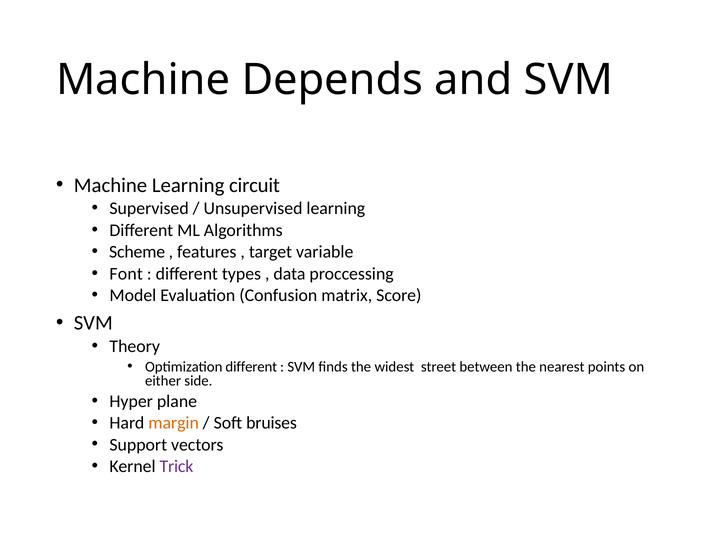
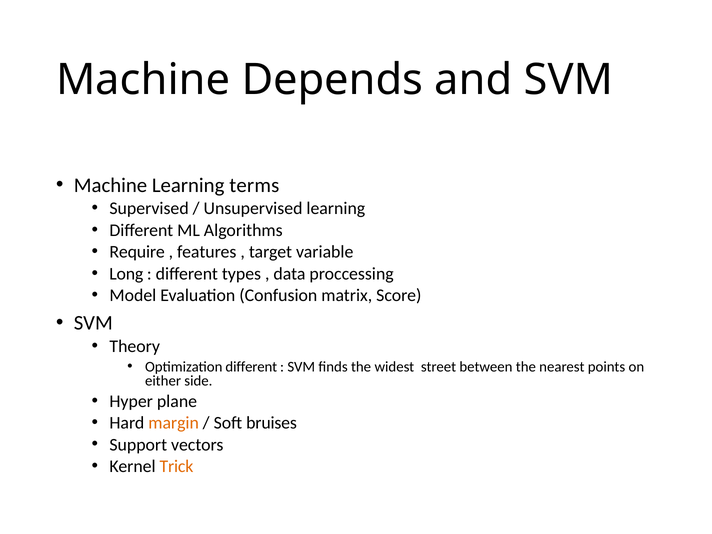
circuit: circuit -> terms (254, 185)
Scheme: Scheme -> Require (137, 252)
Font: Font -> Long (126, 274)
Trick colour: purple -> orange (176, 466)
